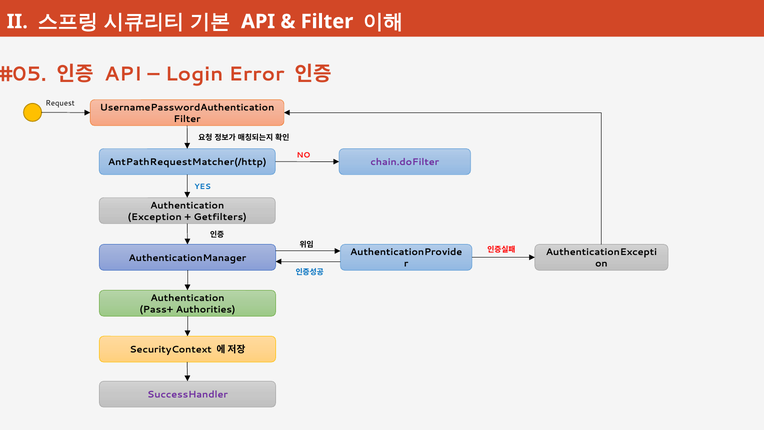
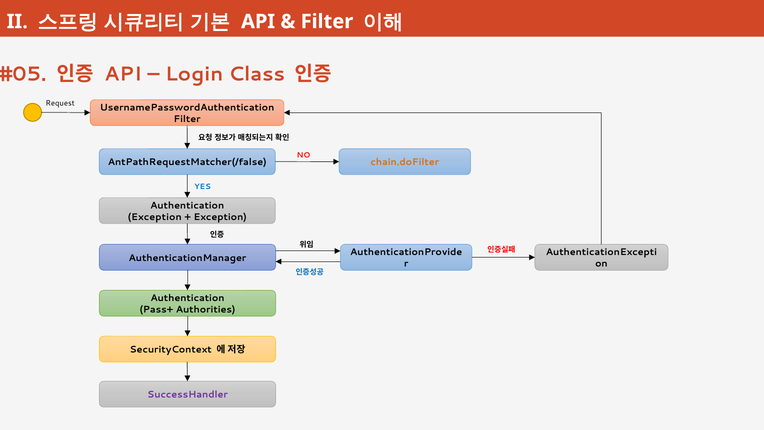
Error: Error -> Class (257, 74)
AntPathRequestMatcher(/http: AntPathRequestMatcher(/http -> AntPathRequestMatcher(/false (187, 162)
chain.doFilter colour: purple -> orange (405, 162)
Getfilters: Getfilters -> Exception (220, 217)
